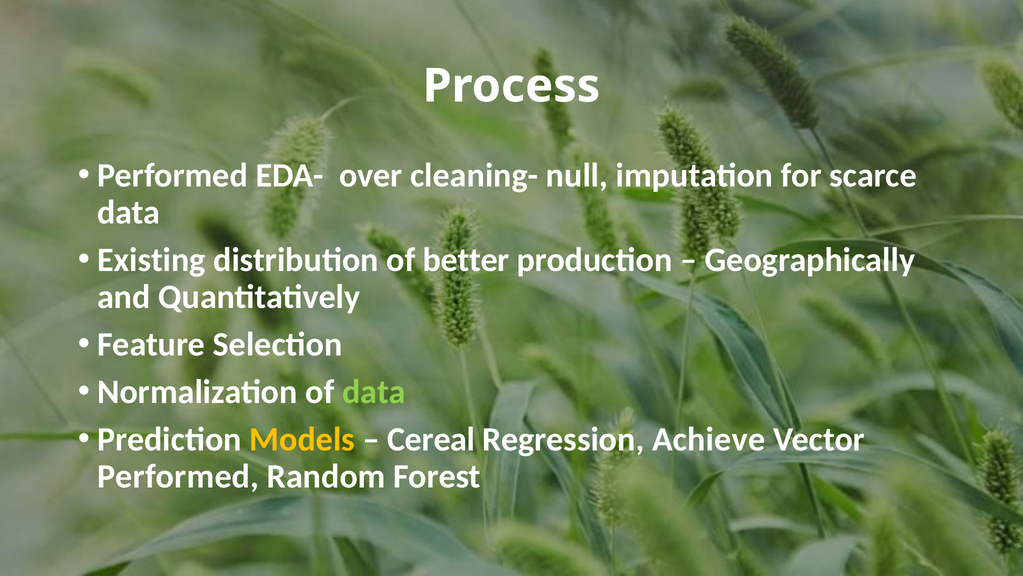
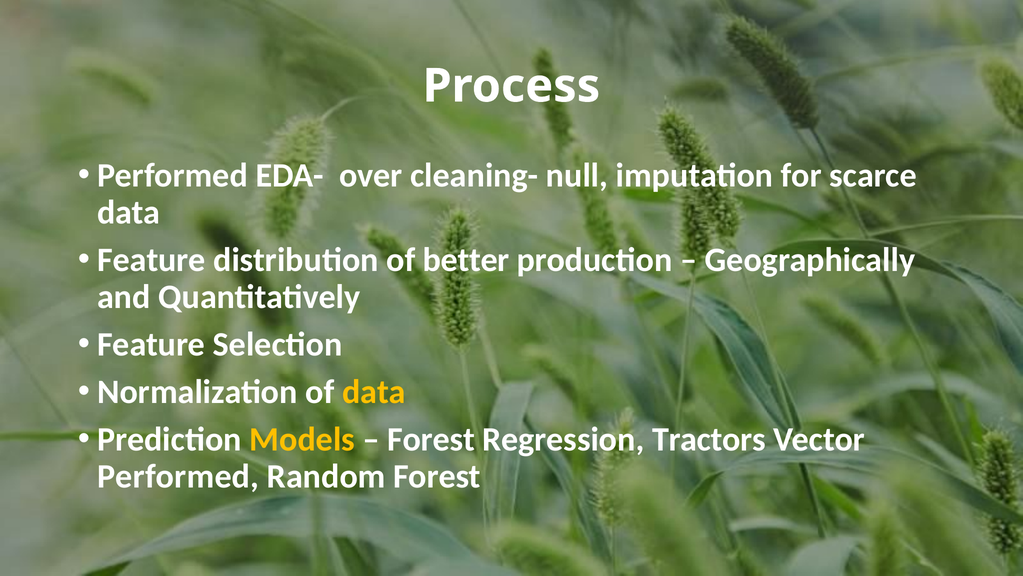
Existing: Existing -> Feature (151, 260)
data colour: light green -> yellow (374, 391)
Cereal: Cereal -> Forest (431, 439)
Achieve: Achieve -> Tractors (709, 439)
